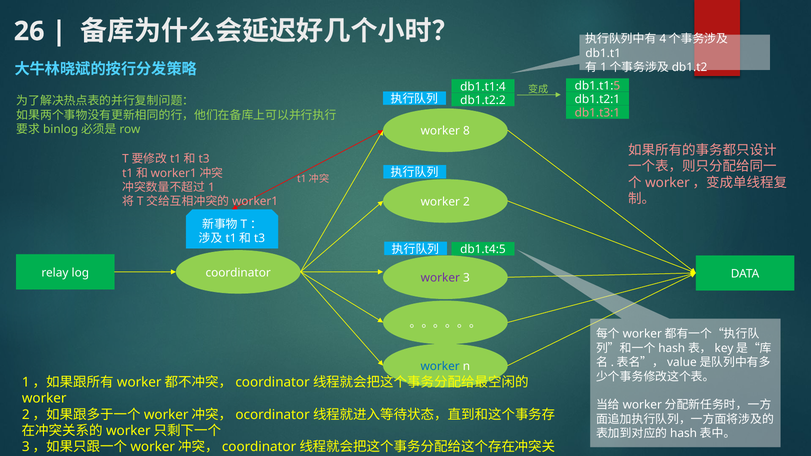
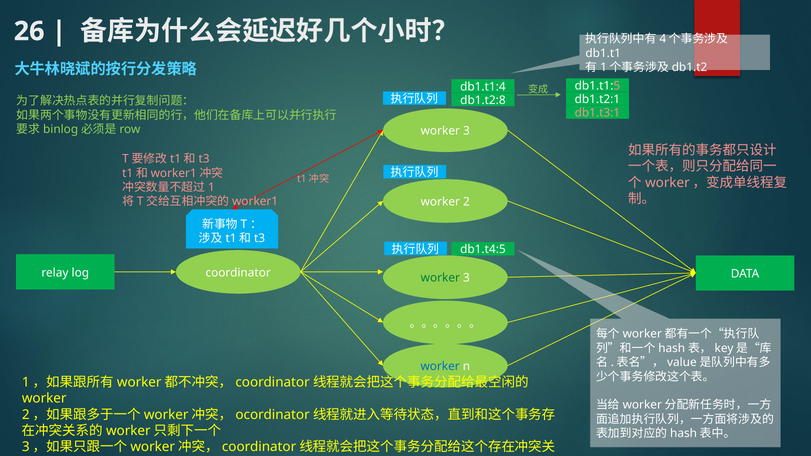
db1.t2:2: db1.t2:2 -> db1.t2:8 (483, 100)
8: 8 -> 3 (466, 131)
worker colour: purple -> green (440, 278)
